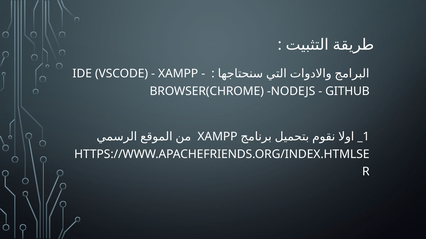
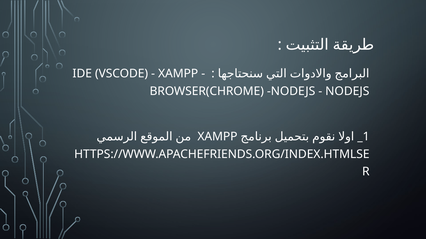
GITHUB: GITHUB -> NODEJS (347, 92)
